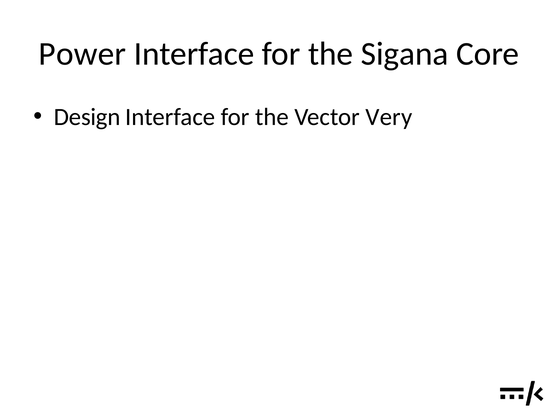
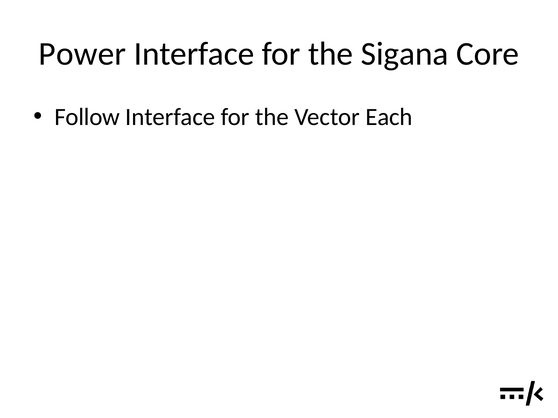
Design: Design -> Follow (87, 117)
Very: Very -> Each (389, 117)
